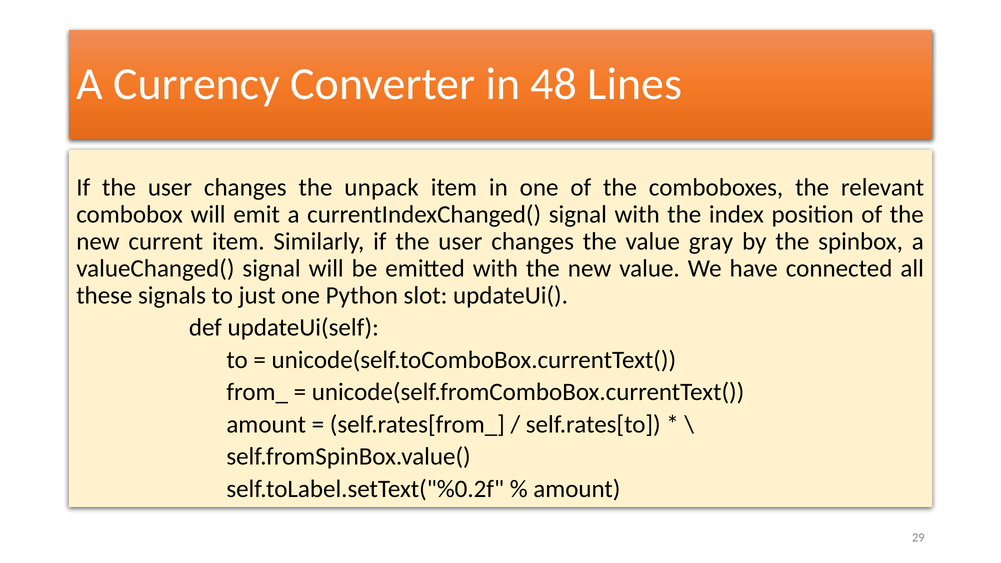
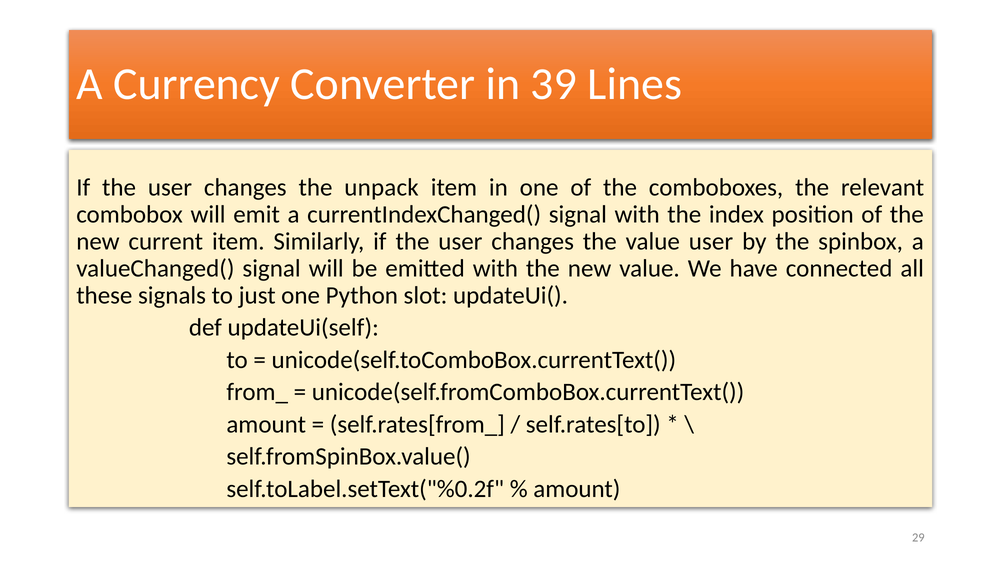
48: 48 -> 39 (554, 84)
value gray: gray -> user (711, 241)
